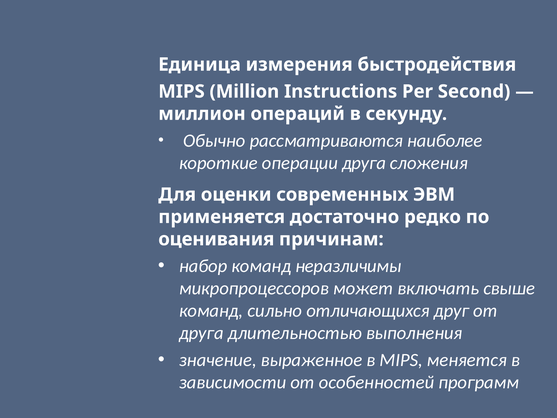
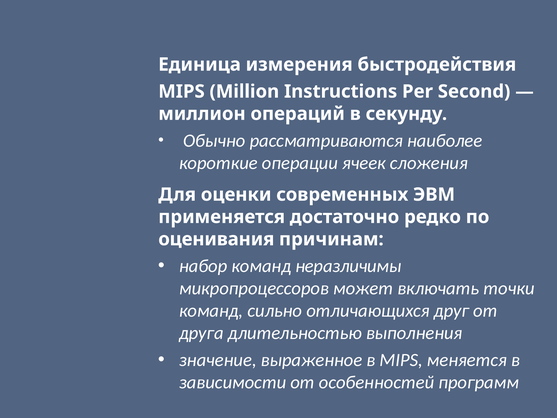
операции друга: друга -> ячеек (364, 163)
свыше: свыше -> точки (509, 288)
